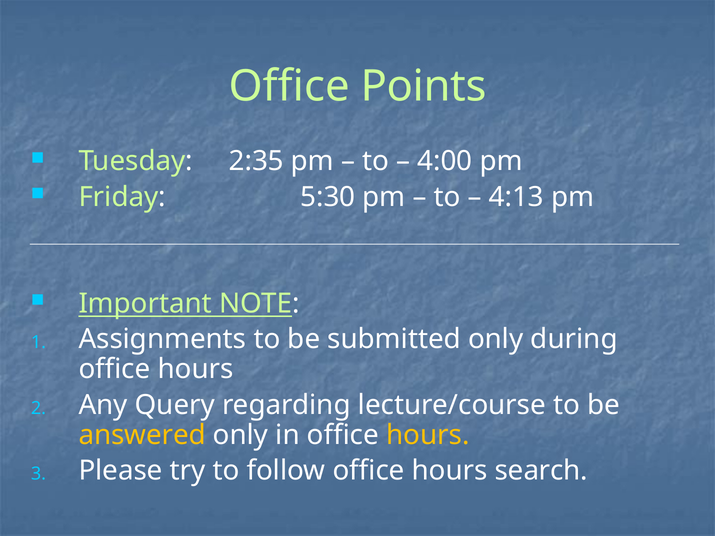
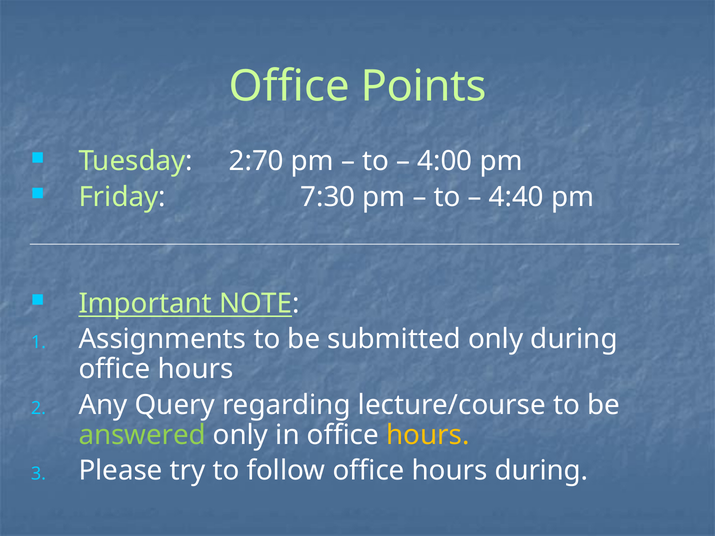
2:35: 2:35 -> 2:70 (256, 161)
5:30: 5:30 -> 7:30 (328, 197)
4:13: 4:13 -> 4:40 (516, 197)
answered colour: yellow -> light green (142, 435)
hours search: search -> during (541, 471)
